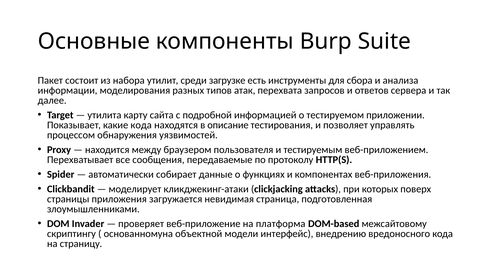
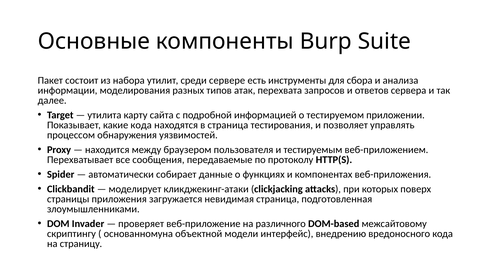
загрузке: загрузке -> сервере (227, 81)
в описание: описание -> страница (228, 125)
платформа: платформа -> различного (281, 224)
